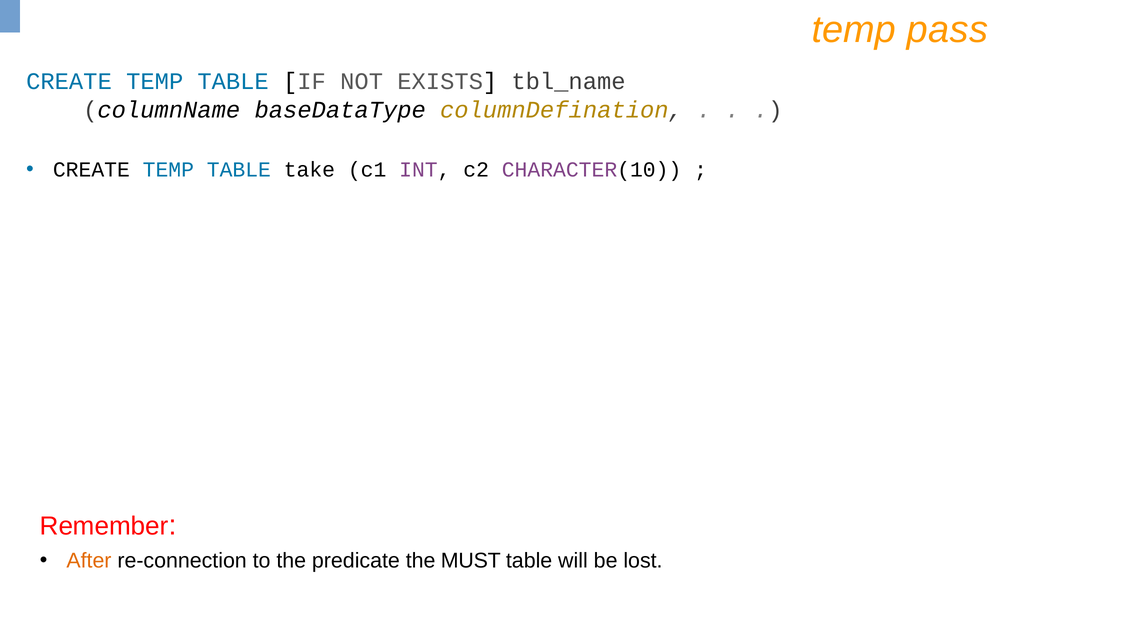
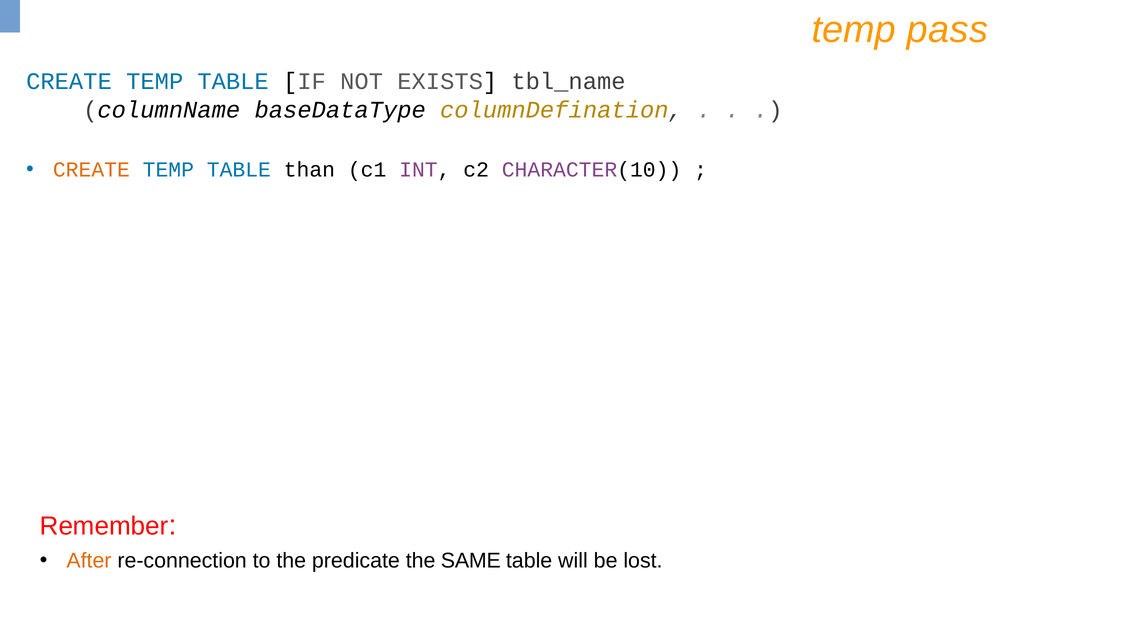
CREATE colour: black -> orange (91, 170)
take: take -> than (309, 170)
MUST: MUST -> SAME (471, 561)
